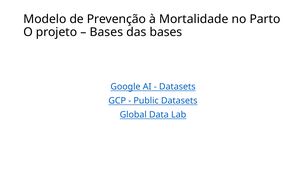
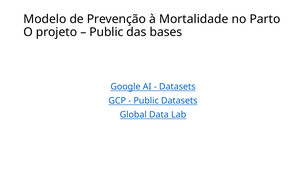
Bases: Bases -> Public (106, 32)
